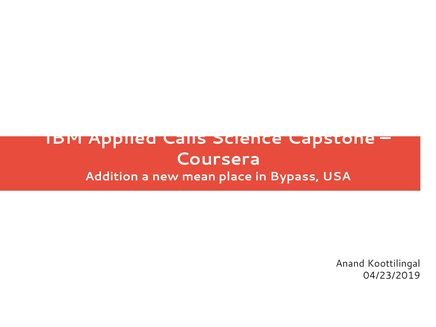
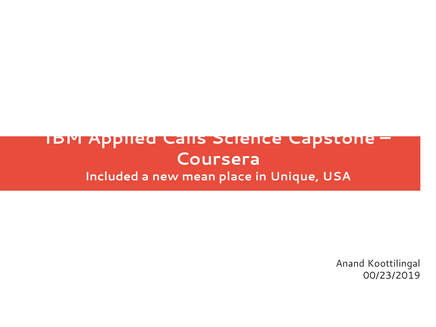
Addition: Addition -> Included (112, 177)
Bypass: Bypass -> Unique (294, 177)
04/23/2019: 04/23/2019 -> 00/23/2019 (392, 276)
